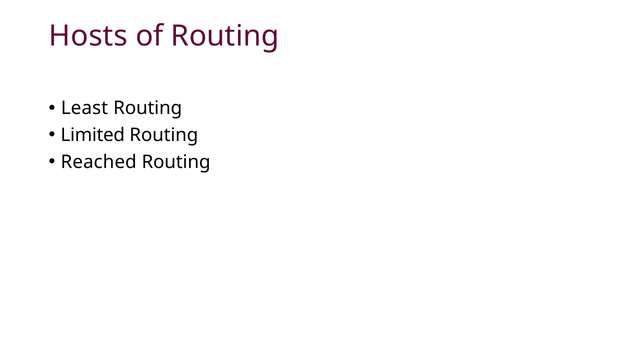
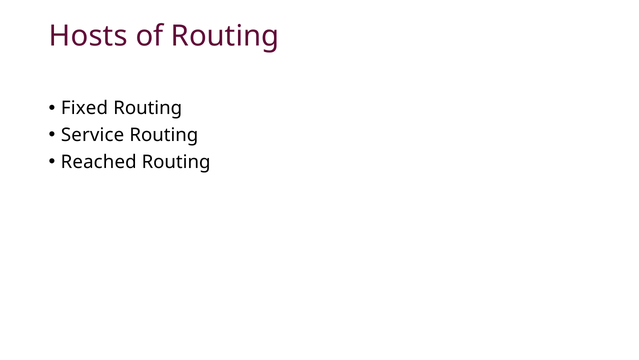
Least: Least -> Fixed (84, 108)
Limited: Limited -> Service (93, 135)
